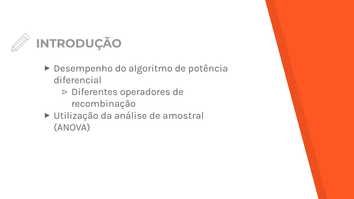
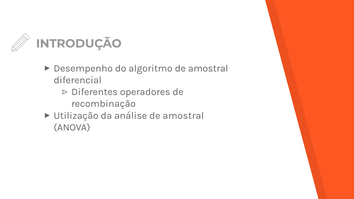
algoritmo de potência: potência -> amostral (208, 68)
